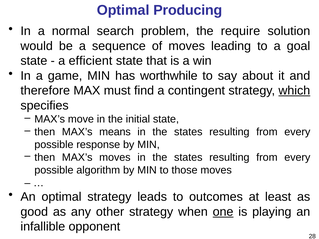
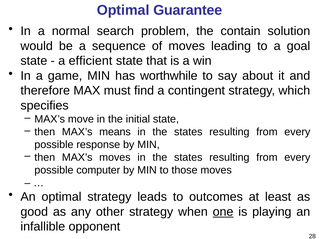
Producing: Producing -> Guarantee (188, 10)
require: require -> contain (241, 31)
which underline: present -> none (294, 91)
algorithm: algorithm -> computer (98, 170)
